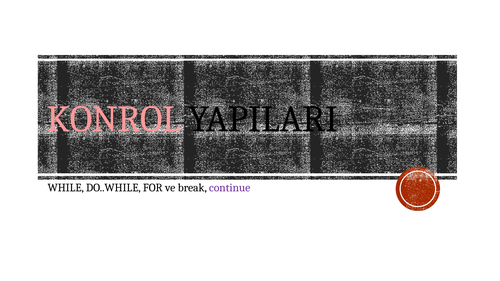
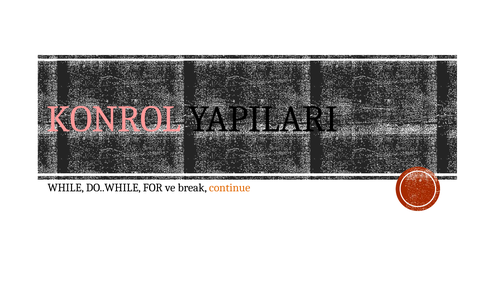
continue colour: purple -> orange (230, 188)
